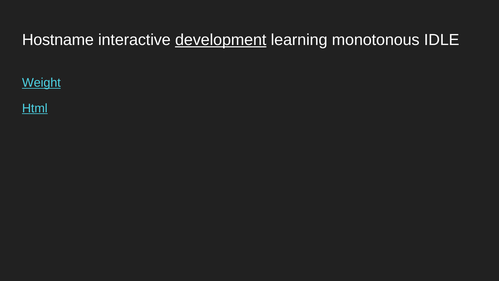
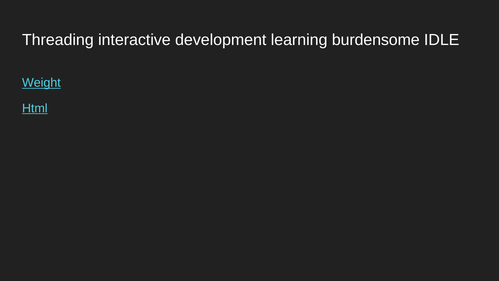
Hostname: Hostname -> Threading (58, 40)
development underline: present -> none (221, 40)
monotonous: monotonous -> burdensome (376, 40)
